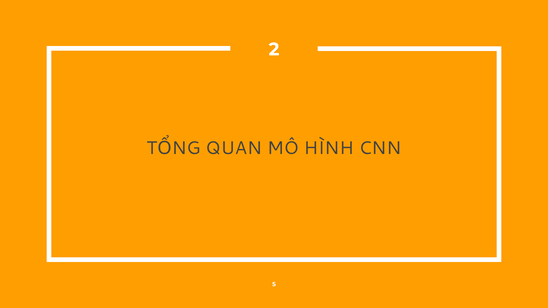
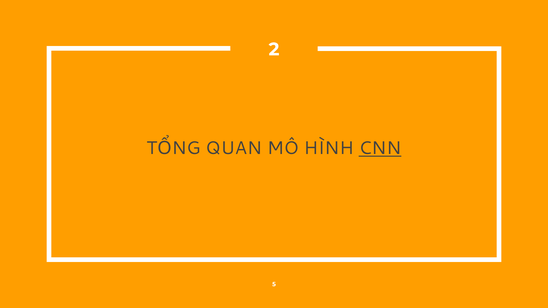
CNN underline: none -> present (380, 148)
